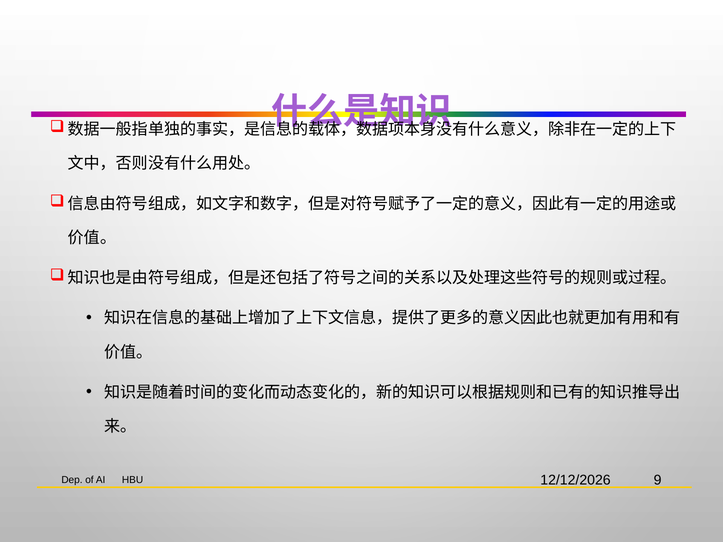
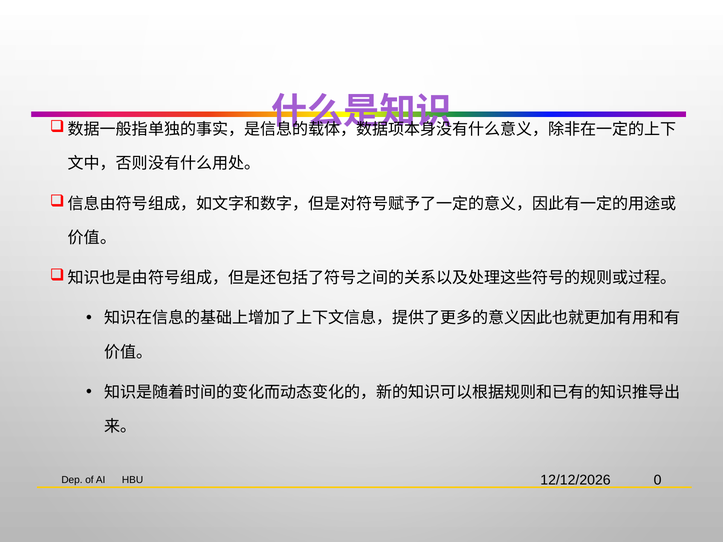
9: 9 -> 0 (658, 481)
